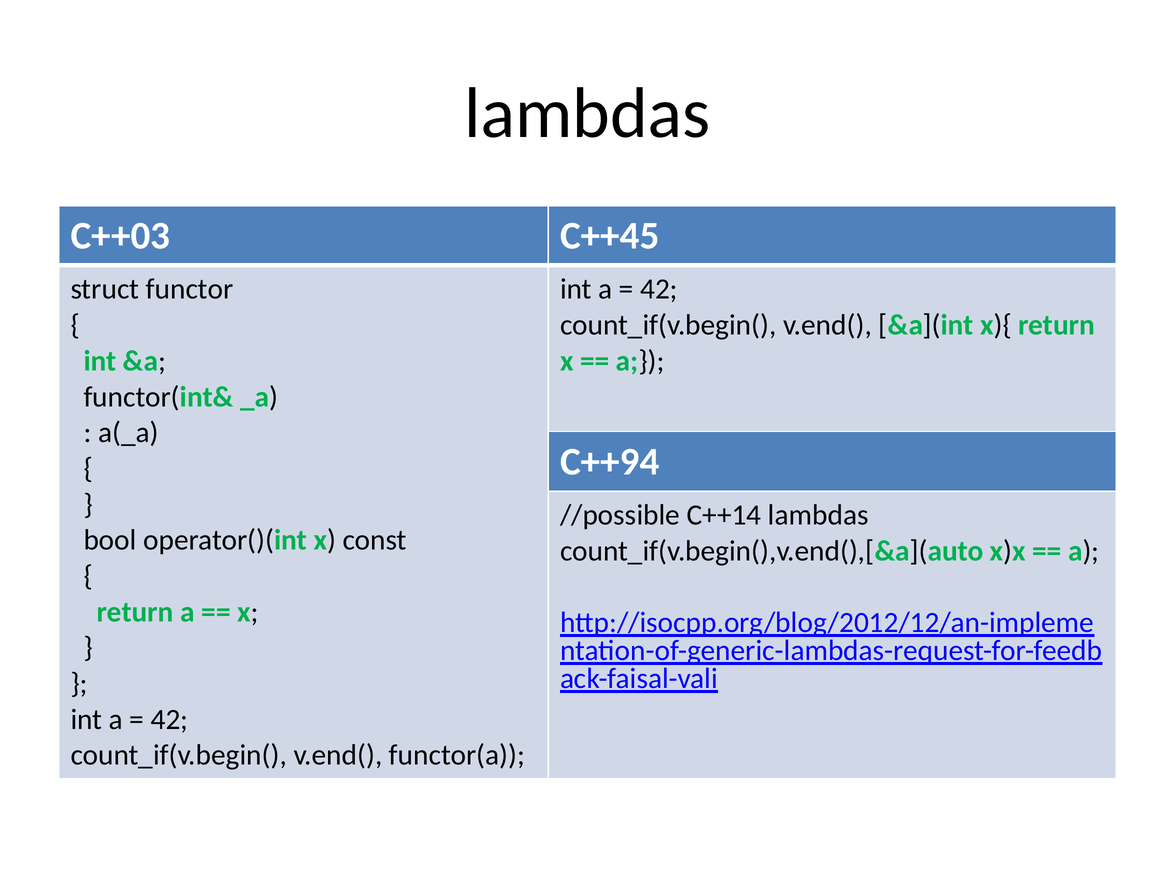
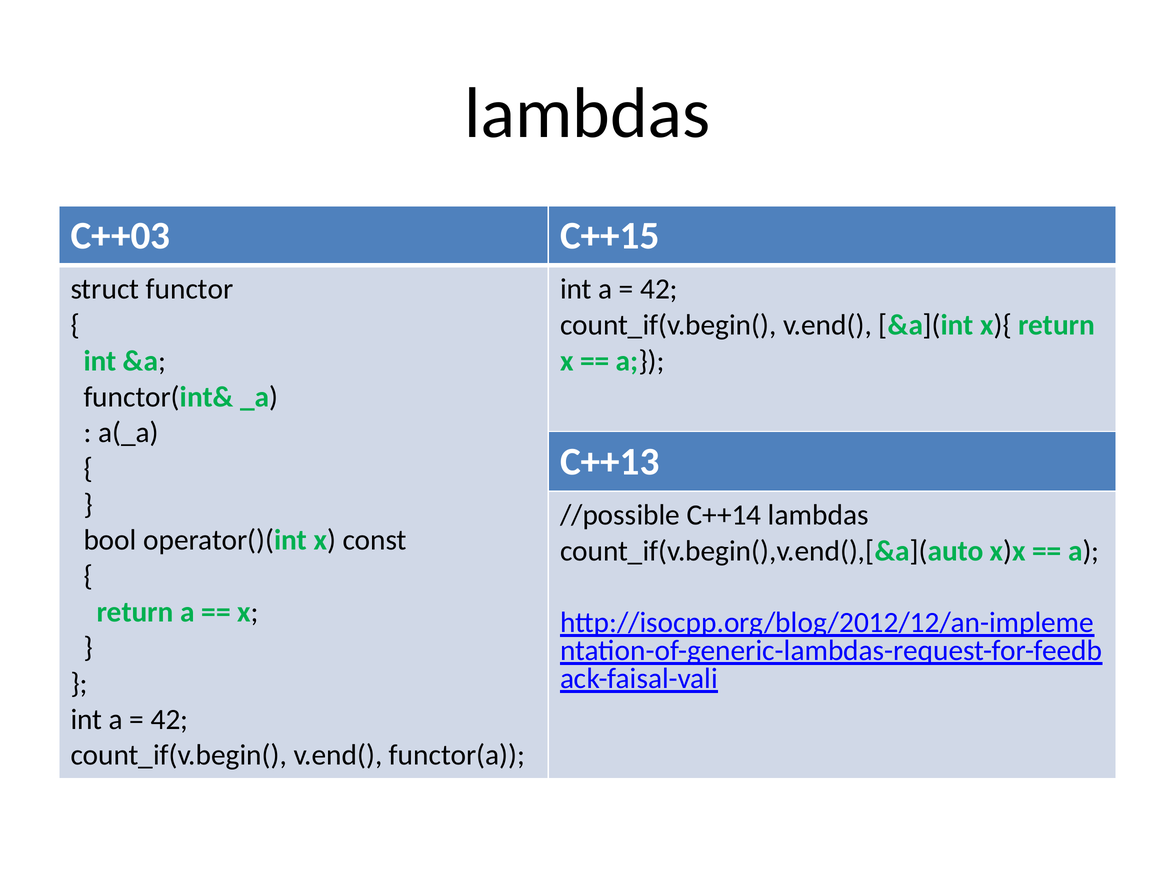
C++45: C++45 -> C++15 (610, 236)
C++94: C++94 -> C++13 (610, 462)
